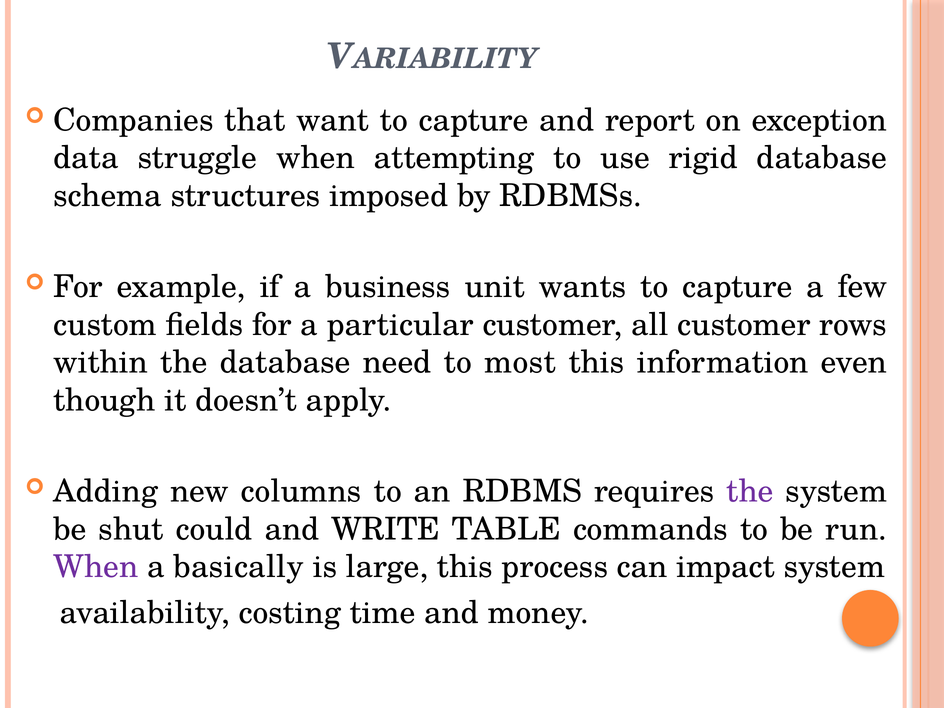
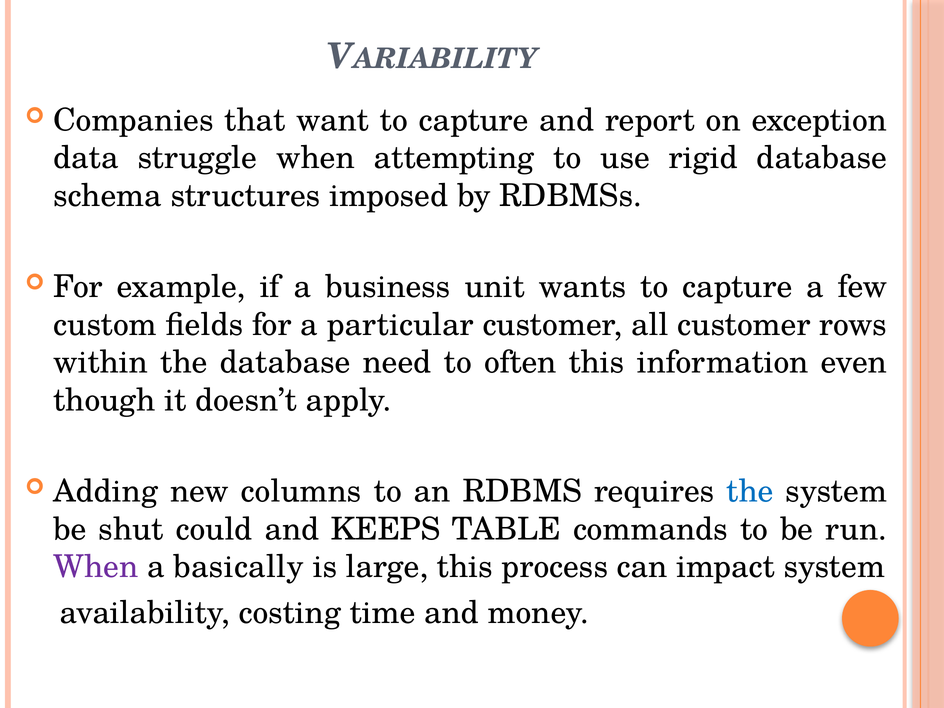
most: most -> often (520, 362)
the colour: purple -> blue (750, 491)
WRITE: WRITE -> KEEPS (386, 529)
